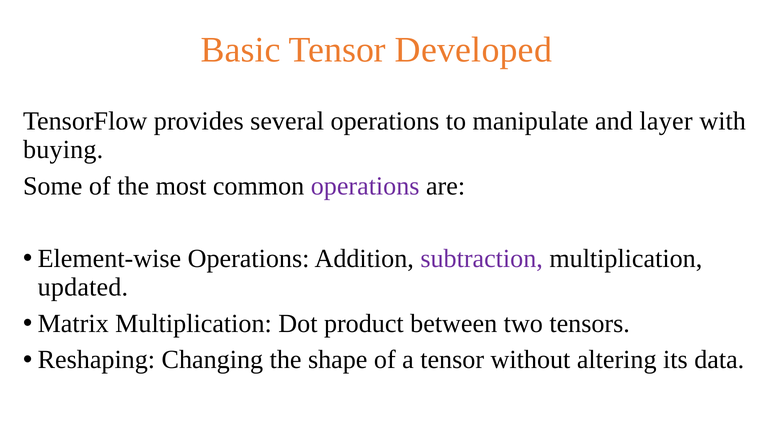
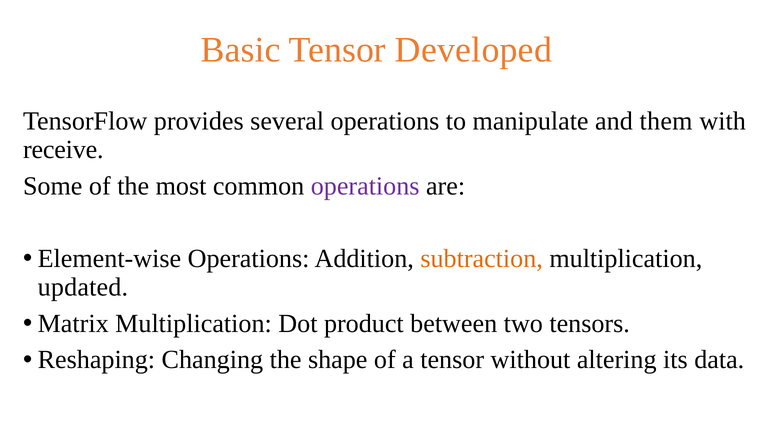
layer: layer -> them (666, 121)
buying: buying -> receive (63, 149)
subtraction colour: purple -> orange (482, 258)
